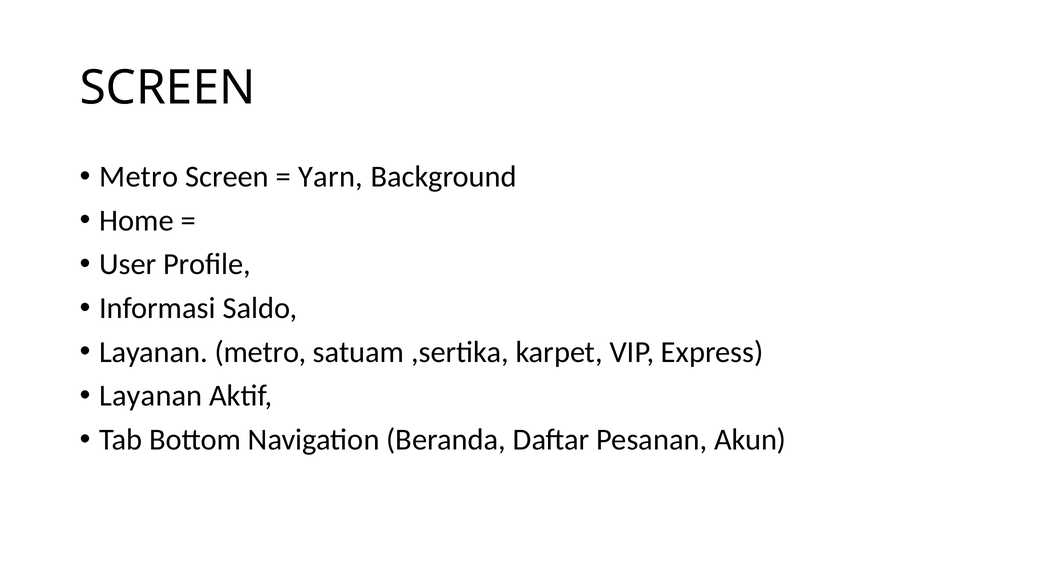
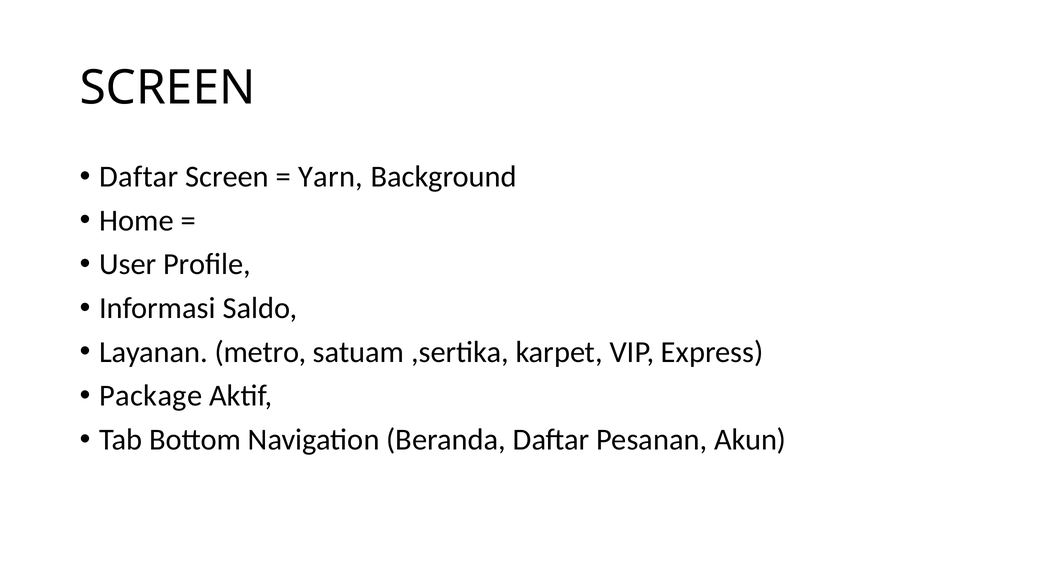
Metro: Metro -> Daftar (139, 177)
Layanan: Layanan -> Package (151, 396)
